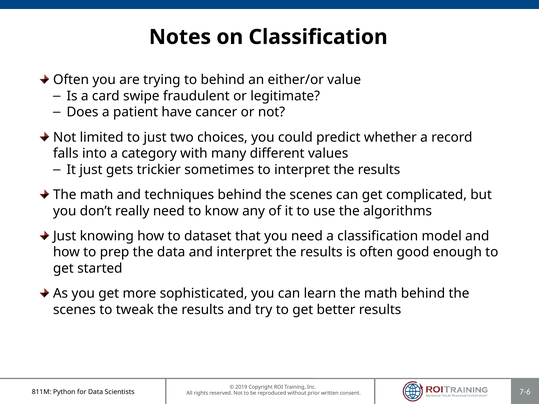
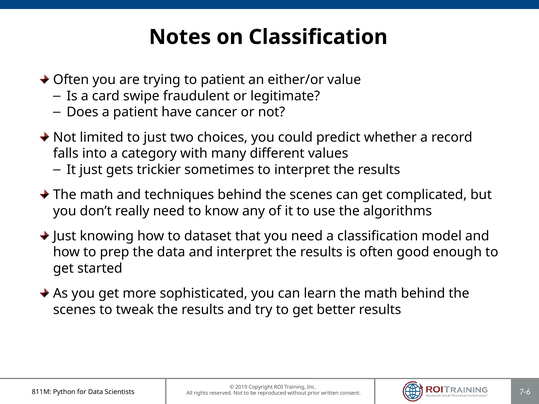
to behind: behind -> patient (223, 80)
